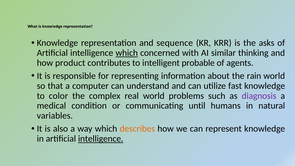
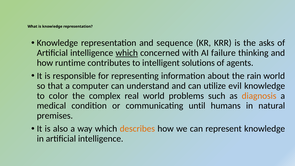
similar: similar -> failure (223, 53)
product: product -> runtime (70, 63)
probable: probable -> solutions (198, 63)
fast: fast -> evil (235, 86)
diagnosis colour: purple -> orange (259, 96)
variables: variables -> premises (55, 116)
intelligence underline: present -> none (101, 139)
